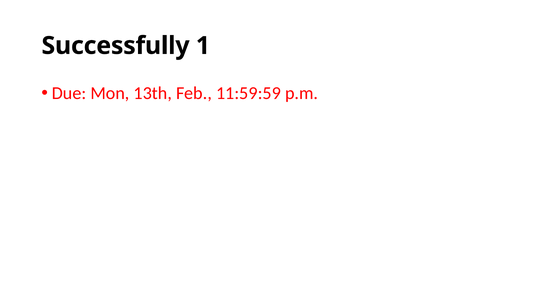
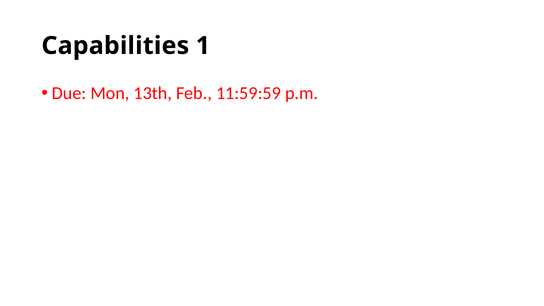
Successfully: Successfully -> Capabilities (115, 46)
